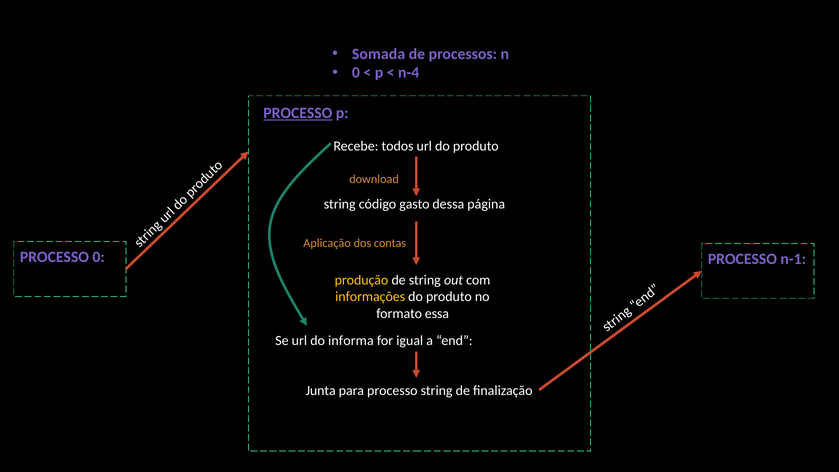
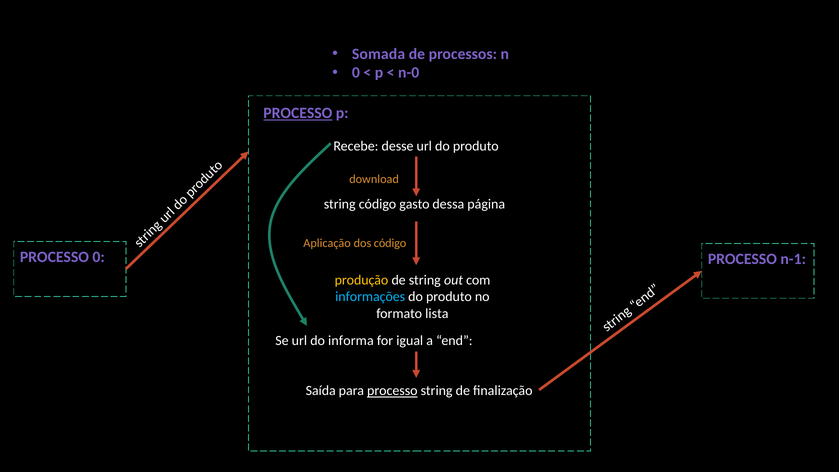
n-4: n-4 -> n-0 (409, 73)
todos: todos -> desse (398, 146)
dos contas: contas -> código (390, 243)
informações colour: yellow -> light blue (370, 297)
essa: essa -> lista (437, 313)
Junta: Junta -> Saída (321, 391)
processo underline: none -> present (392, 391)
